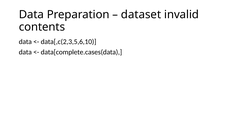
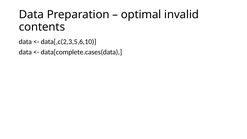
dataset: dataset -> optimal (141, 15)
